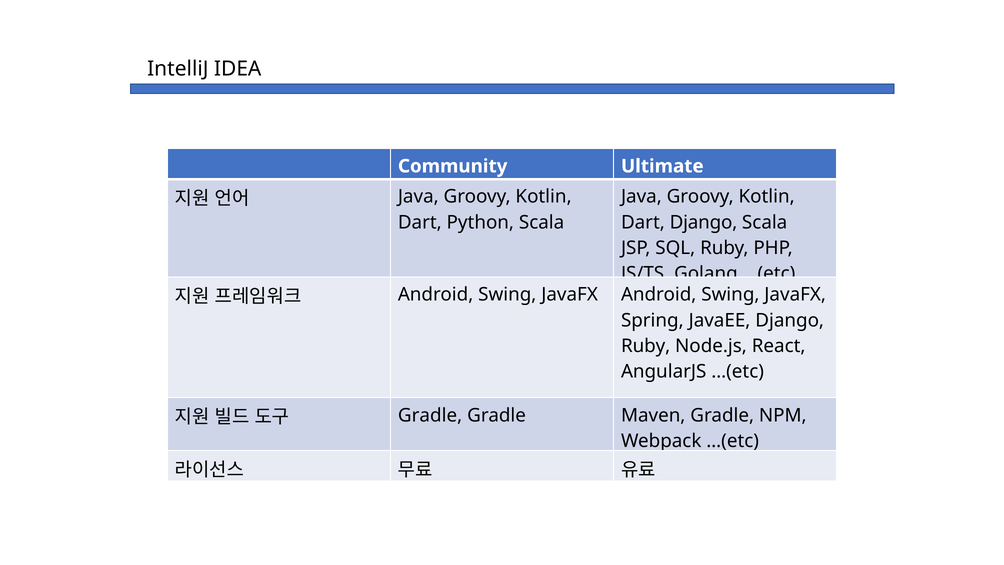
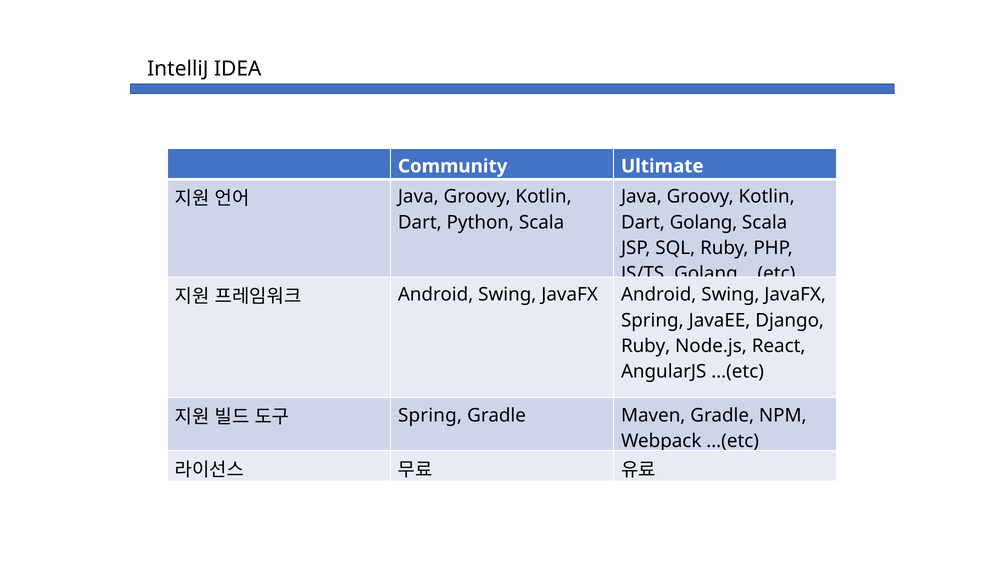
Dart Django: Django -> Golang (703, 222)
Gradle: Gradle -> Spring (430, 415)
